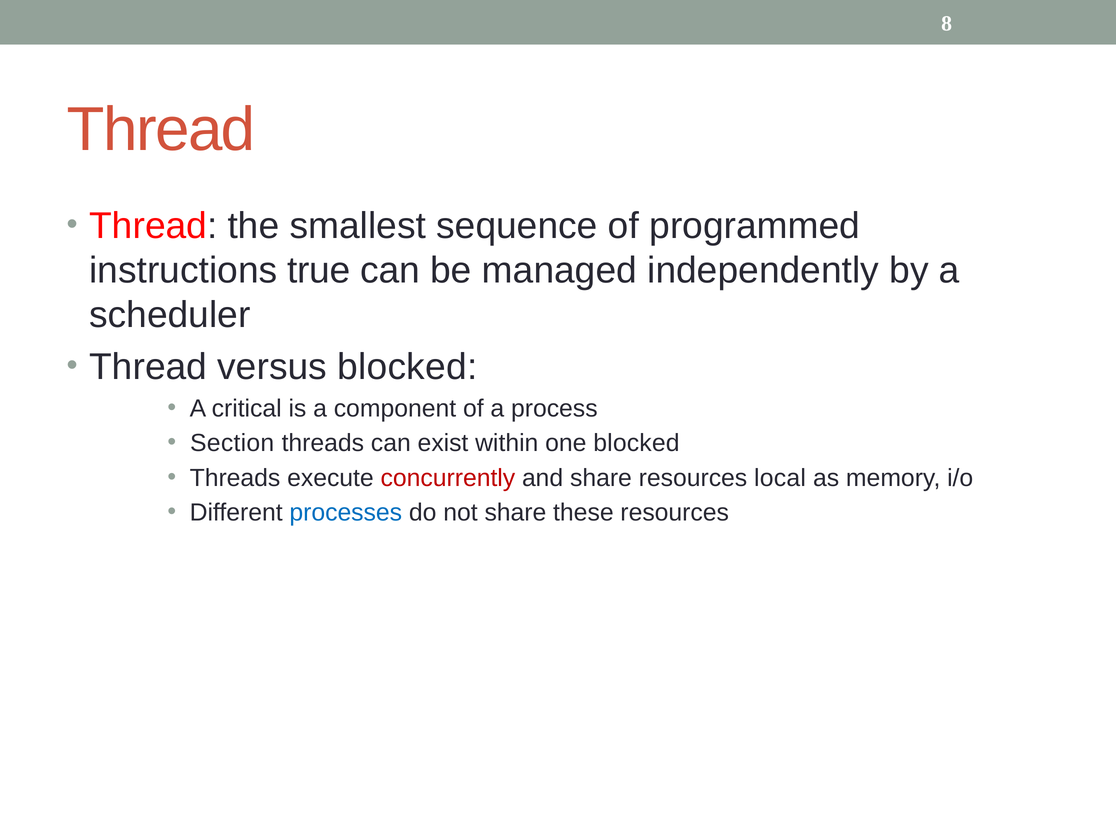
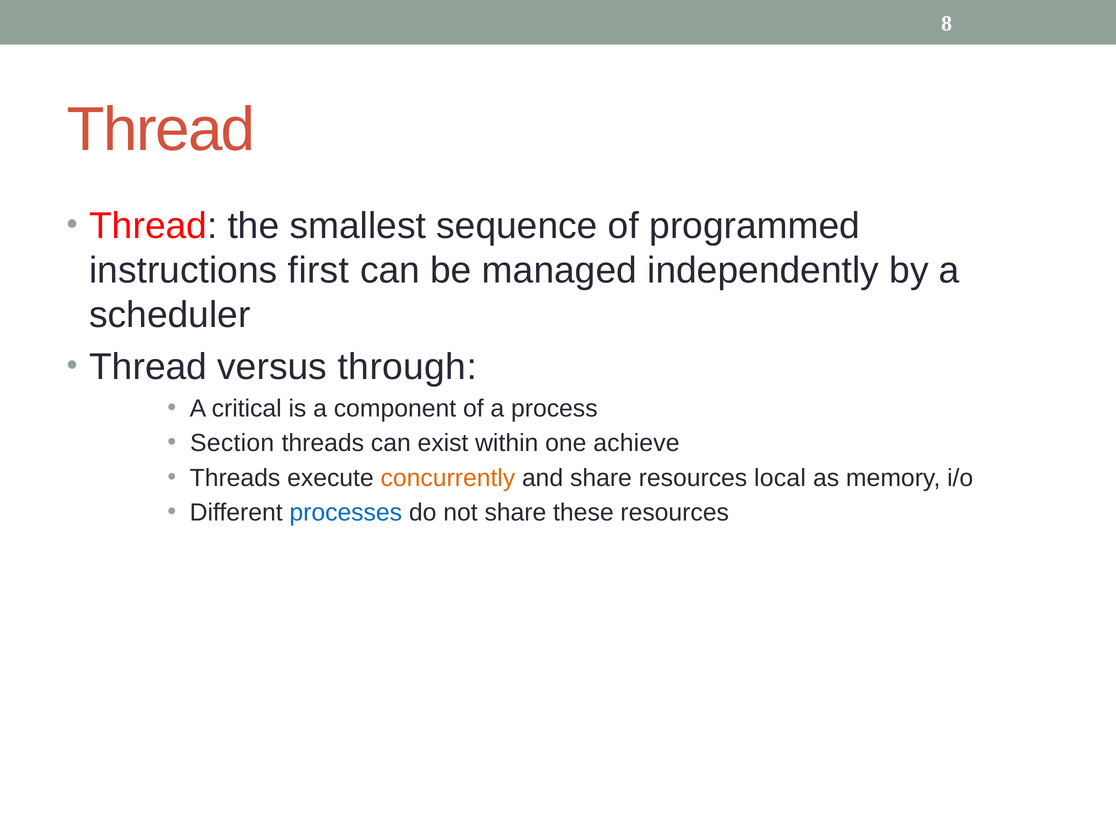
true: true -> first (319, 270)
versus blocked: blocked -> through (407, 367)
one blocked: blocked -> achieve (636, 443)
concurrently colour: red -> orange (448, 478)
